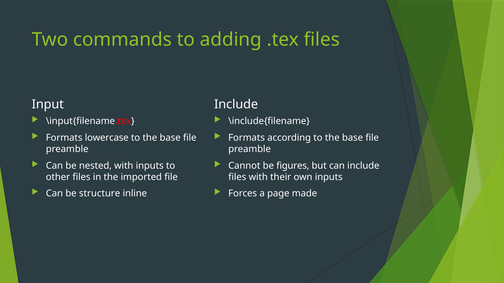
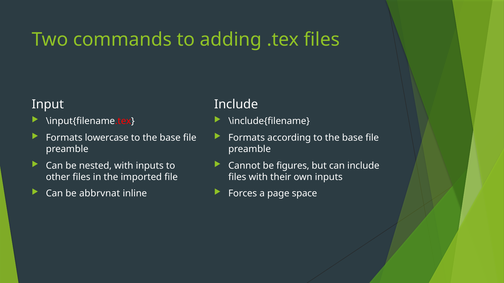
structure: structure -> abbrvnat (100, 194)
made: made -> space (305, 194)
